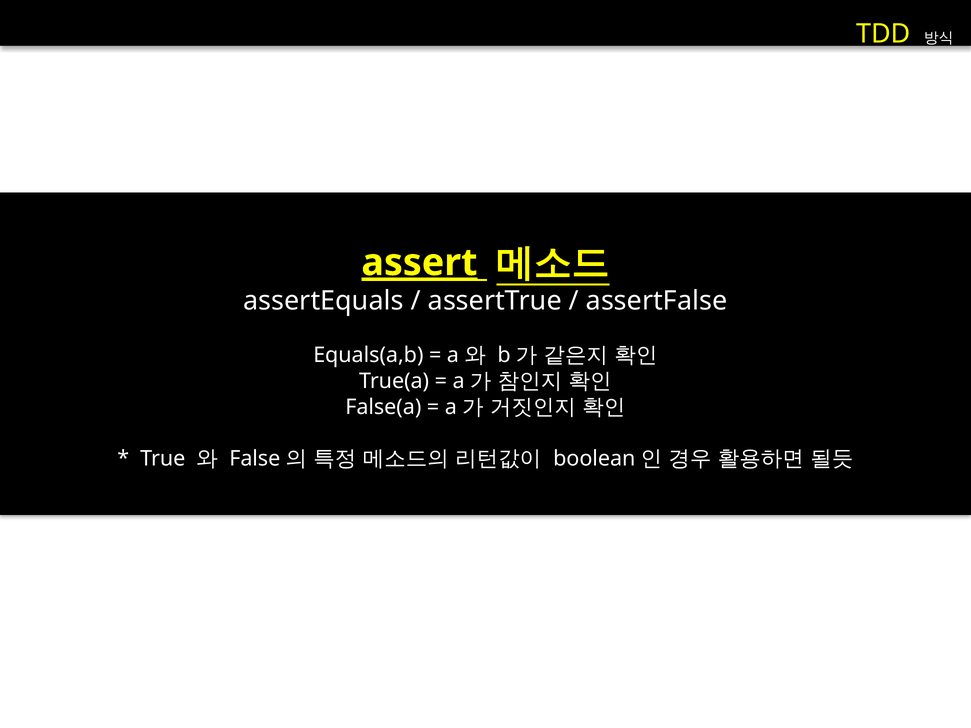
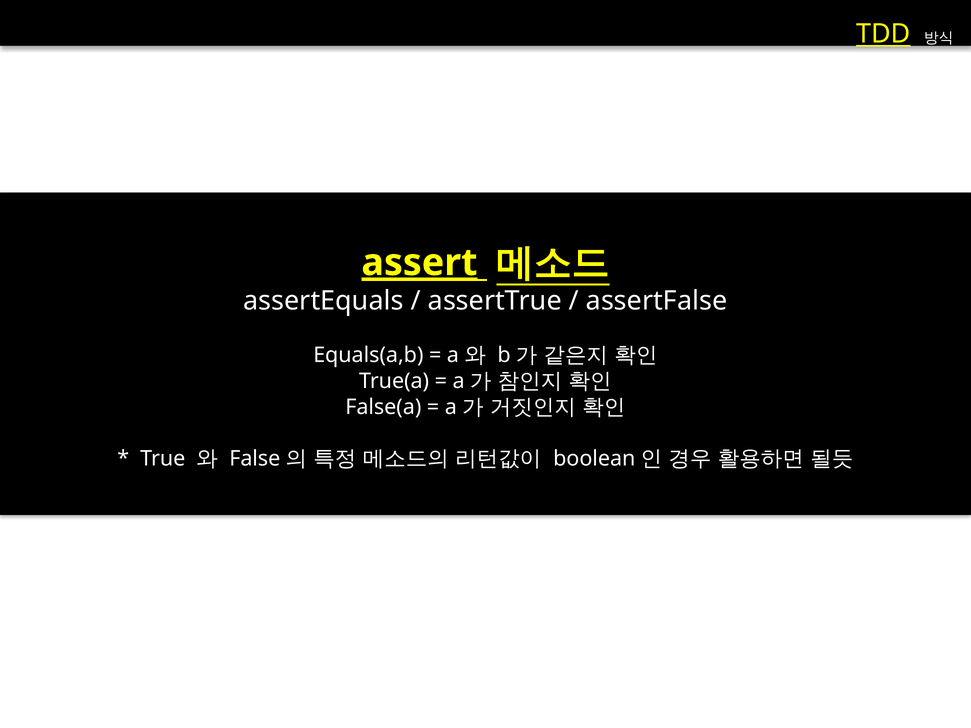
TDD underline: none -> present (883, 34)
